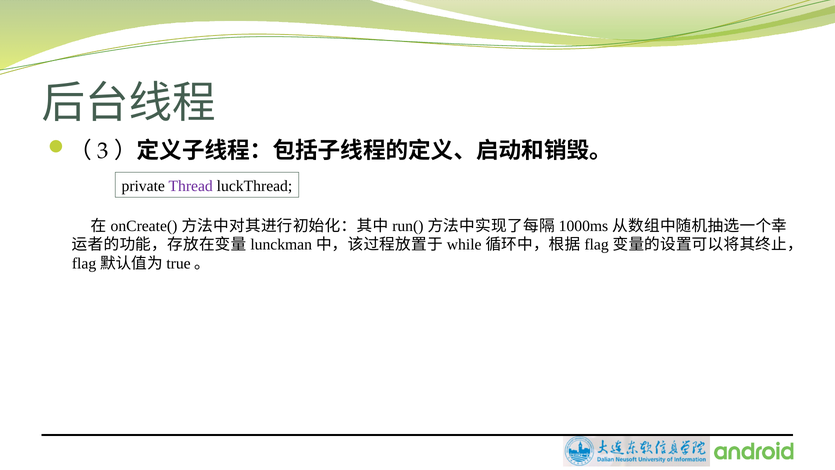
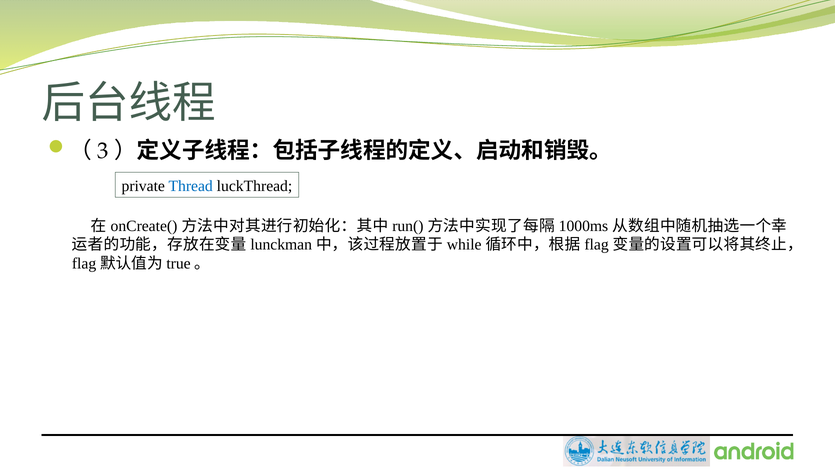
Thread colour: purple -> blue (191, 186)
